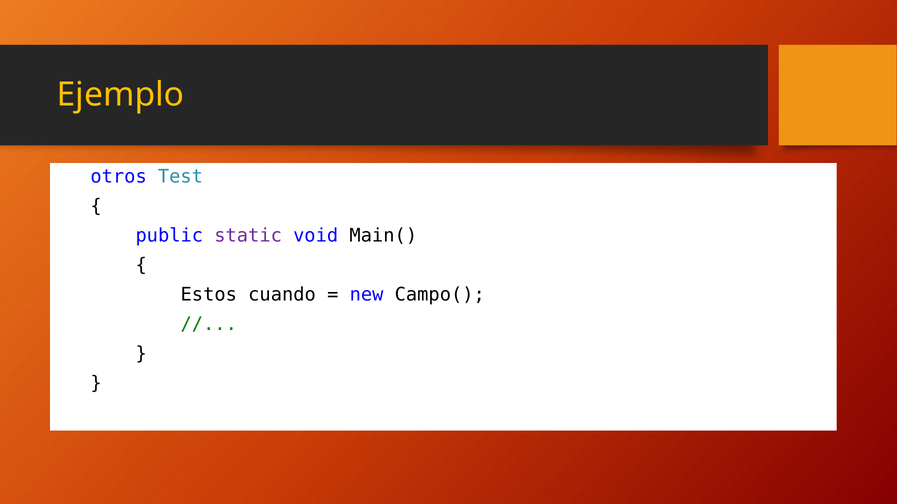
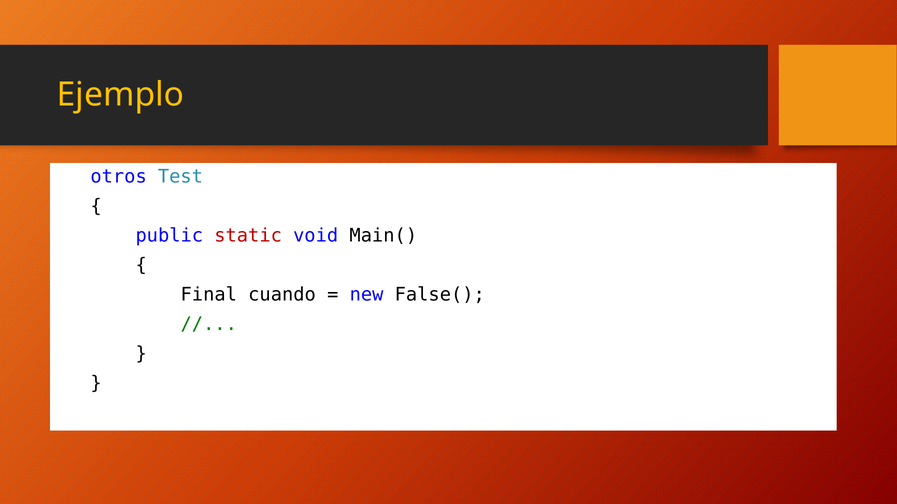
static colour: purple -> red (248, 236)
Estos: Estos -> Final (209, 295)
Campo(: Campo( -> False( (440, 295)
